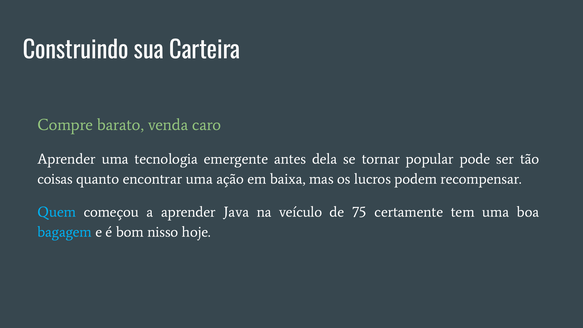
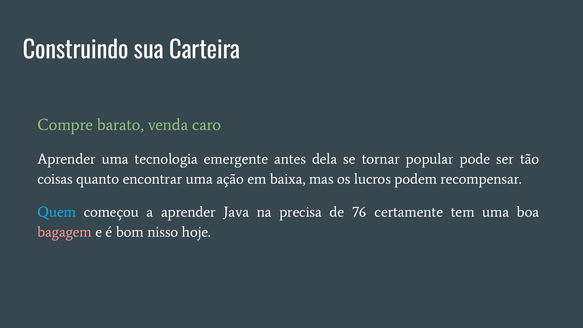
veículo: veículo -> precisa (301, 212)
75: 75 -> 76 (359, 212)
bagagem colour: light blue -> pink (65, 232)
